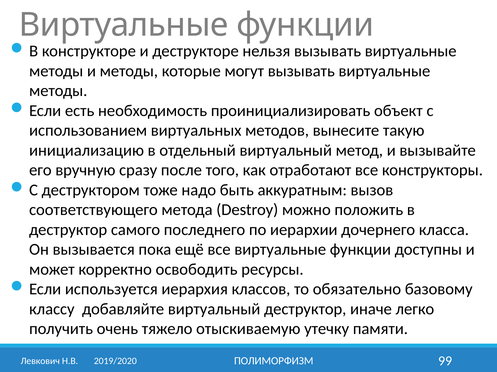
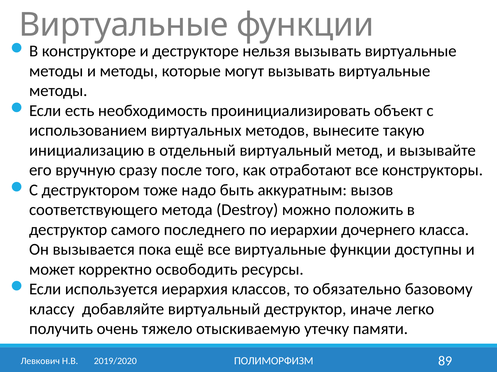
99: 99 -> 89 (445, 362)
